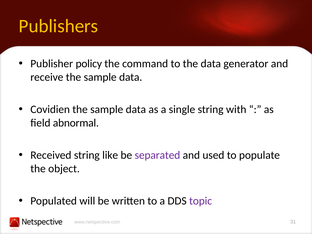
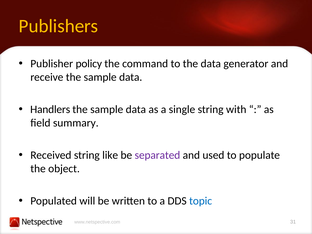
Covidien: Covidien -> Handlers (50, 109)
abnormal: abnormal -> summary (76, 123)
topic colour: purple -> blue (201, 201)
